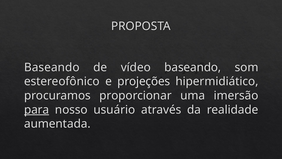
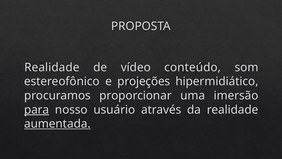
Baseando: Baseando -> Realidade (52, 67)
vídeo baseando: baseando -> conteúdo (193, 67)
aumentada underline: none -> present (57, 124)
